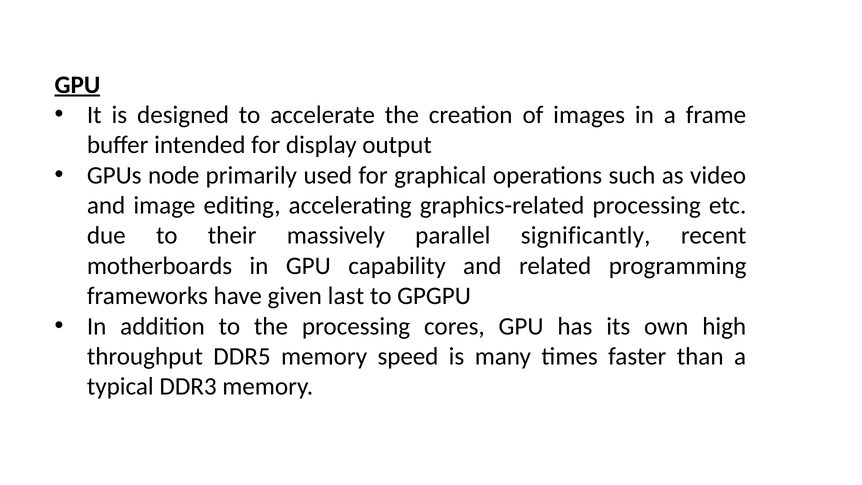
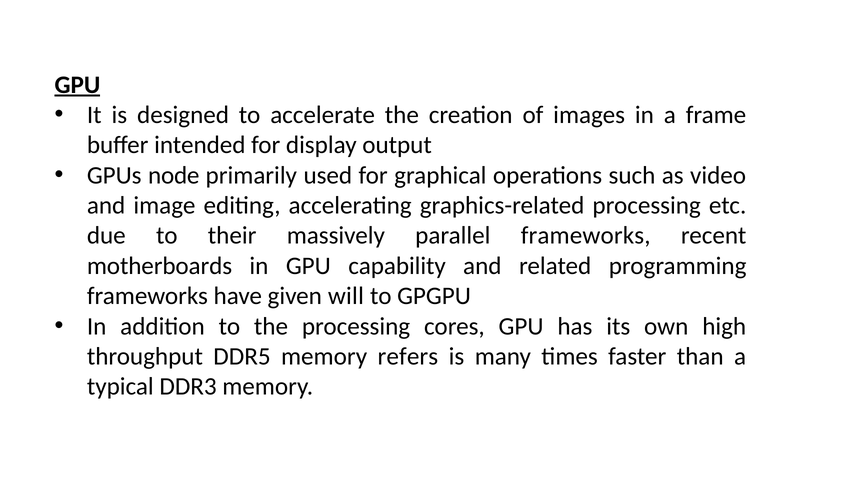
parallel significantly: significantly -> frameworks (586, 236)
last: last -> will (346, 296)
speed: speed -> refers (408, 356)
